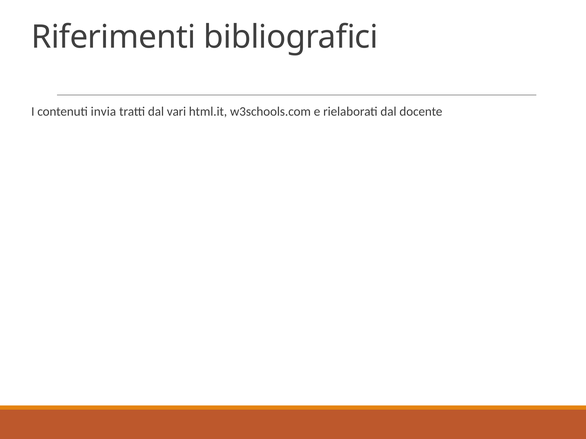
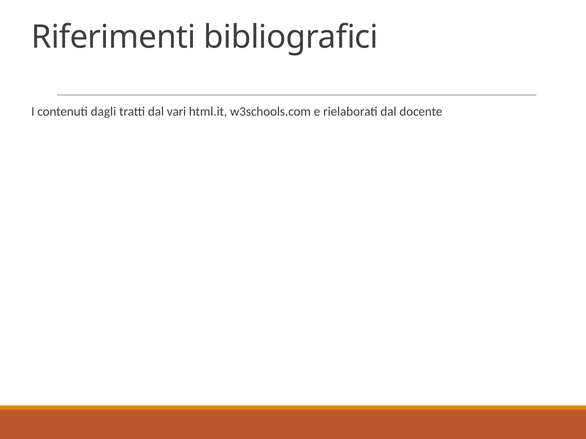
invia: invia -> dagli (103, 112)
